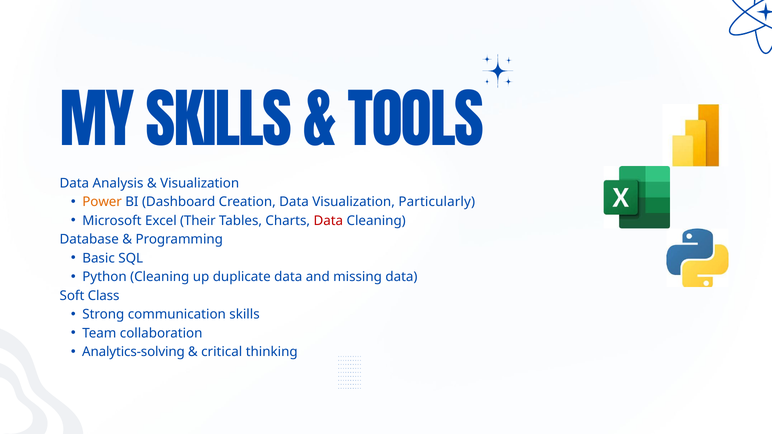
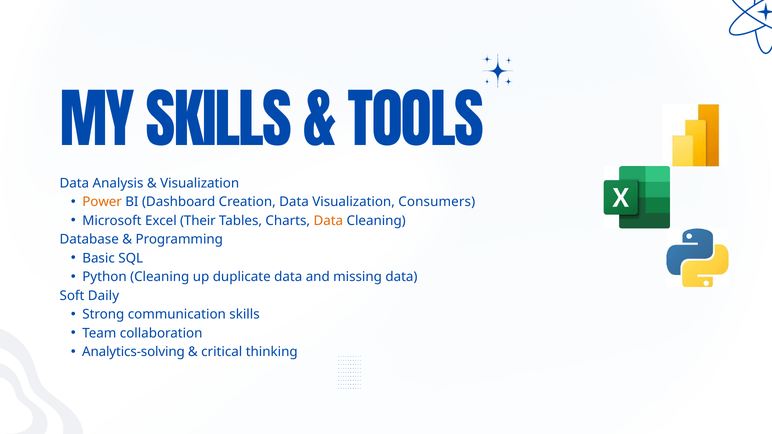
Particularly: Particularly -> Consumers (437, 202)
Data colour: red -> orange (328, 221)
Class: Class -> Daily (103, 296)
